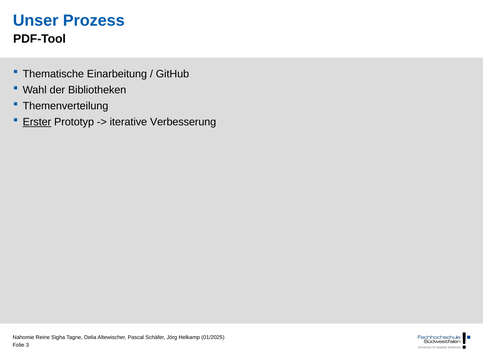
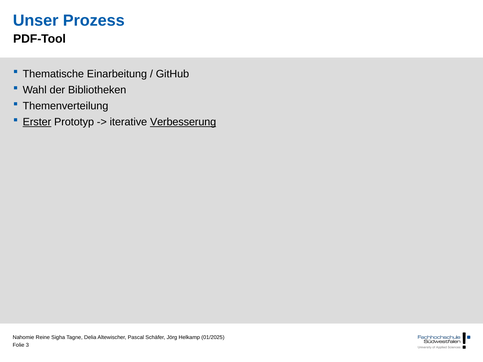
Verbesserung underline: none -> present (183, 122)
